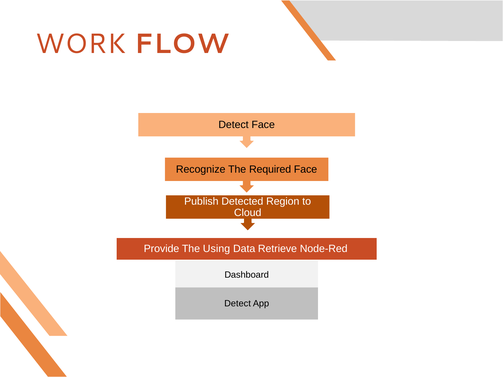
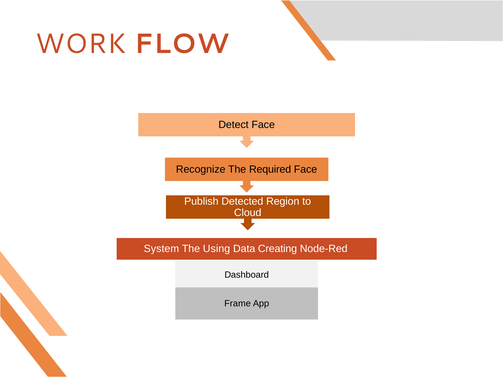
Provide: Provide -> System (161, 249)
Retrieve: Retrieve -> Creating (278, 249)
Detect: Detect -> Frame (238, 304)
